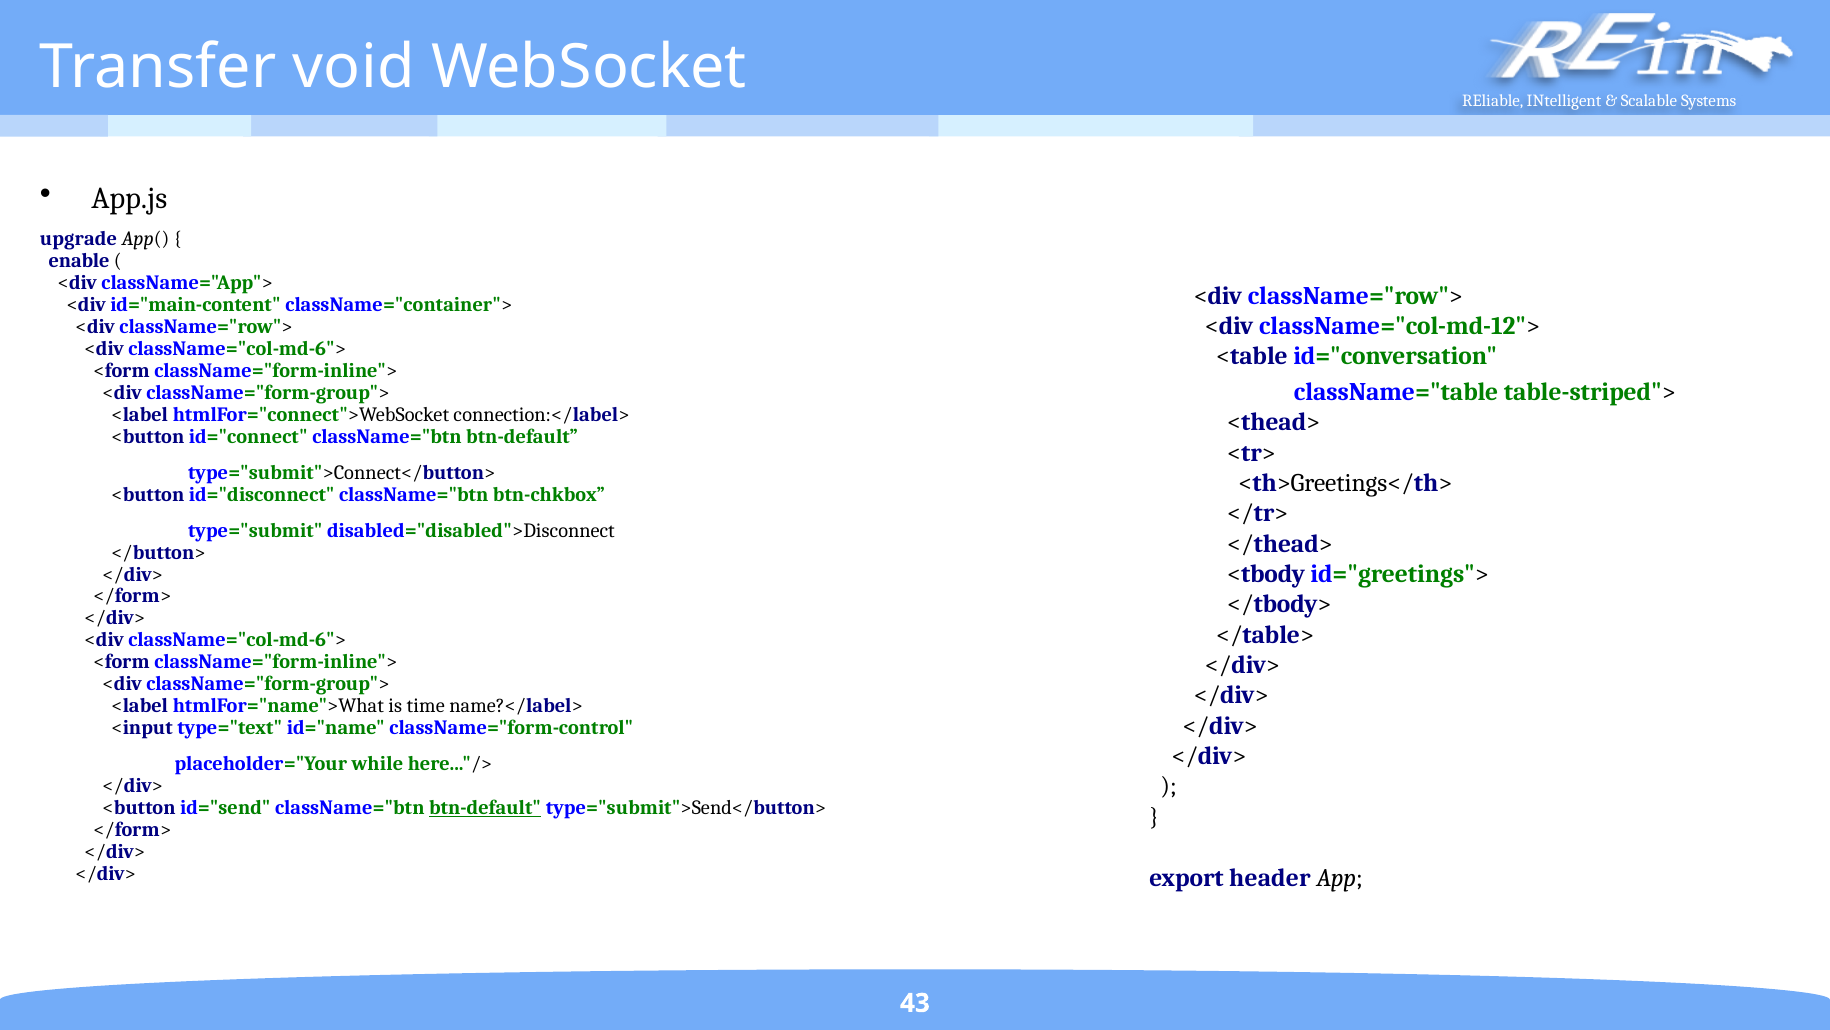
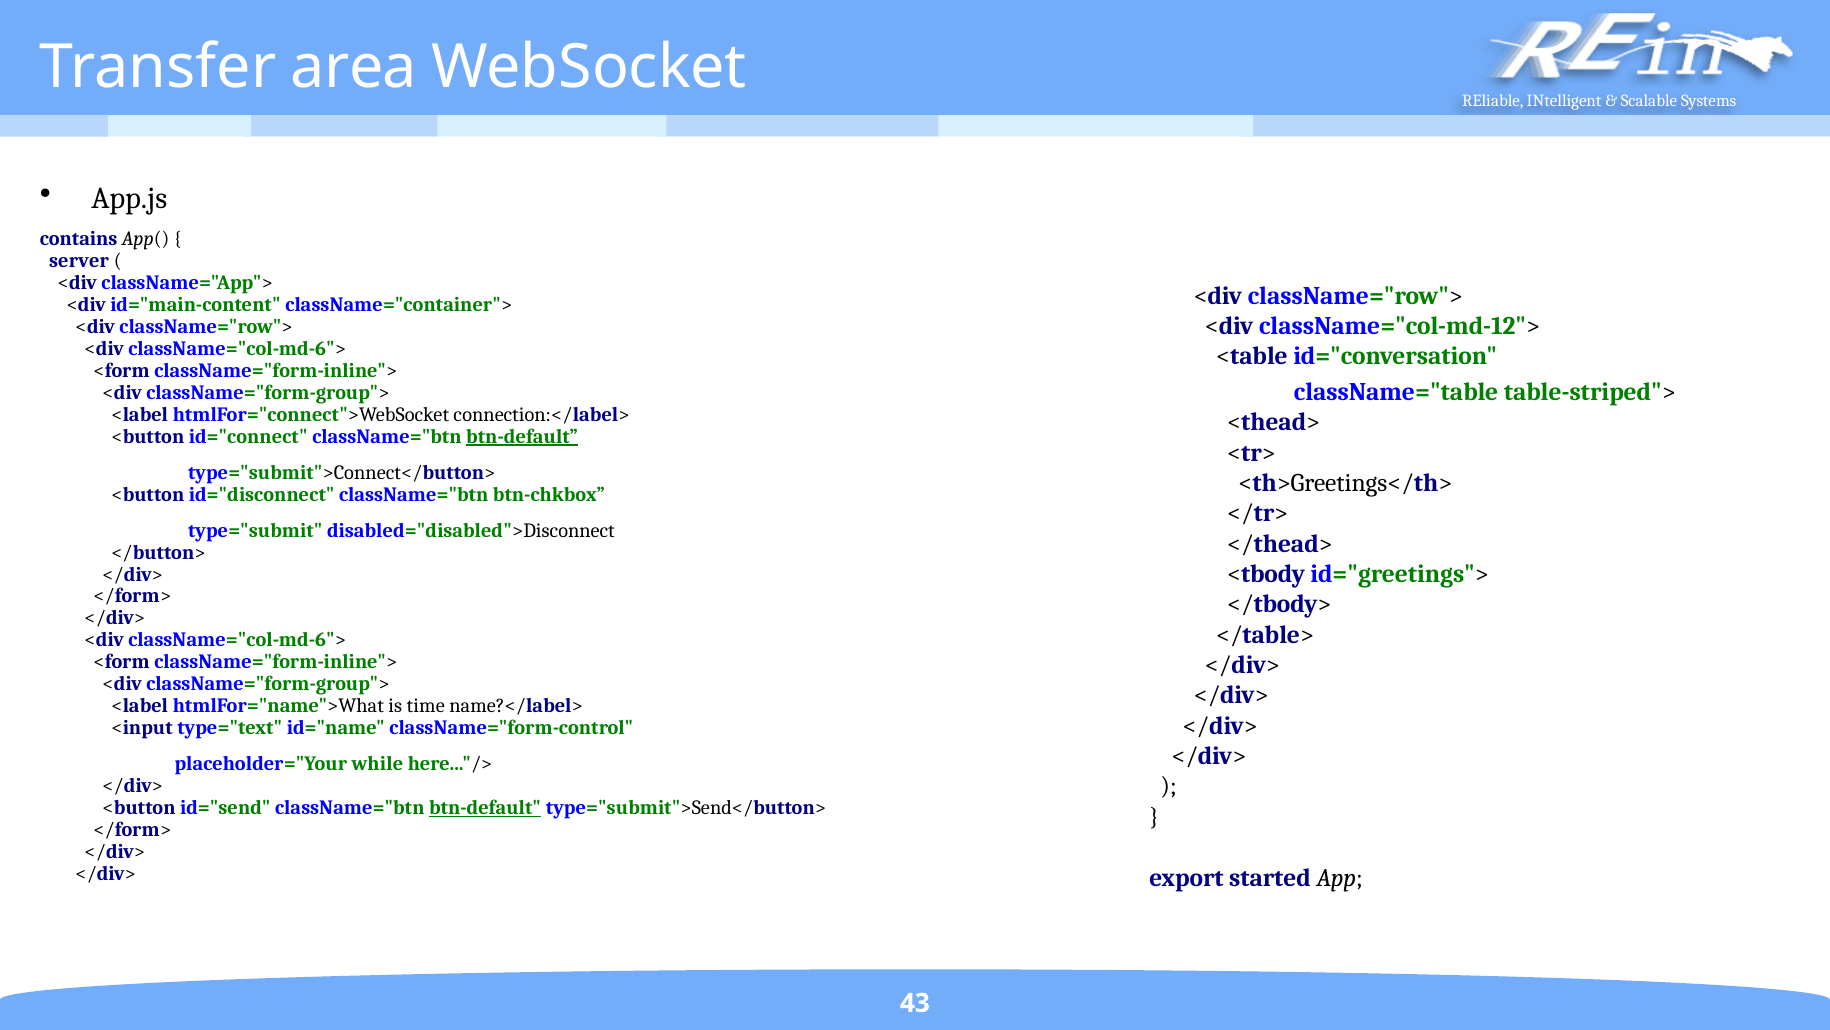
void: void -> area (354, 67)
upgrade: upgrade -> contains (79, 239)
enable: enable -> server (79, 261)
btn-default underline: none -> present (522, 436)
header: header -> started (1270, 877)
